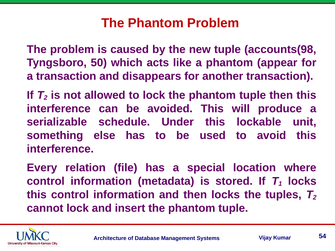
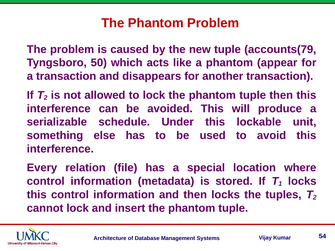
accounts(98: accounts(98 -> accounts(79 (280, 49)
